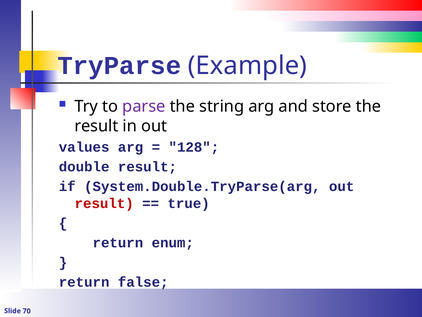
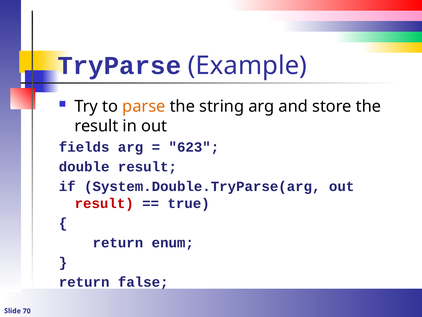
parse colour: purple -> orange (144, 106)
values: values -> fields (84, 147)
128: 128 -> 623 (194, 147)
